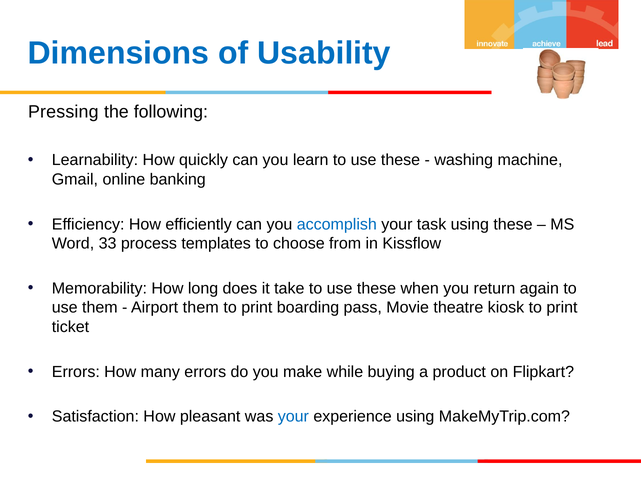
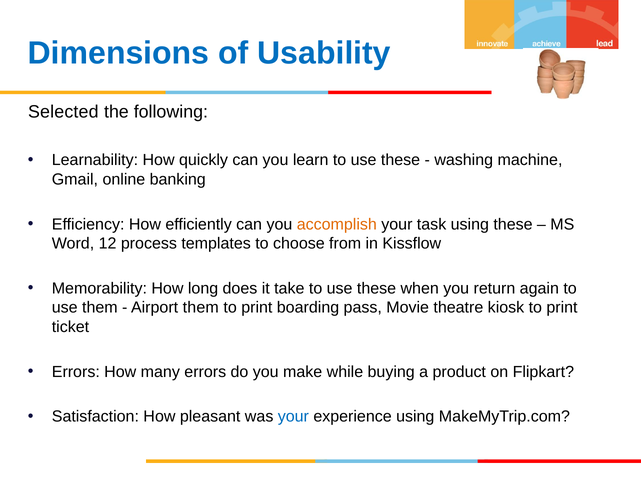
Pressing: Pressing -> Selected (63, 112)
accomplish colour: blue -> orange (337, 224)
33: 33 -> 12 (108, 243)
